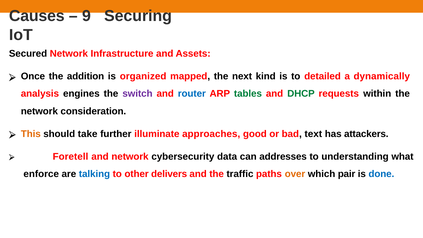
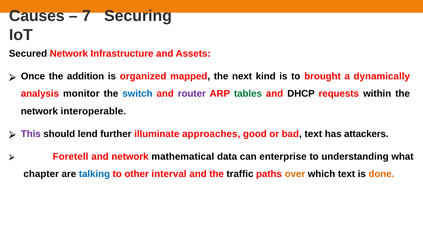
9: 9 -> 7 (86, 16)
detailed: detailed -> brought (323, 76)
engines: engines -> monitor (81, 94)
switch colour: purple -> blue (137, 94)
router colour: blue -> purple (192, 94)
DHCP colour: green -> black (301, 94)
consideration: consideration -> interoperable (93, 111)
This colour: orange -> purple (31, 134)
take: take -> lend (88, 134)
cybersecurity: cybersecurity -> mathematical (183, 157)
addresses: addresses -> enterprise (283, 157)
enforce: enforce -> chapter (41, 174)
delivers: delivers -> interval (169, 174)
which pair: pair -> text (347, 174)
done colour: blue -> orange (381, 174)
